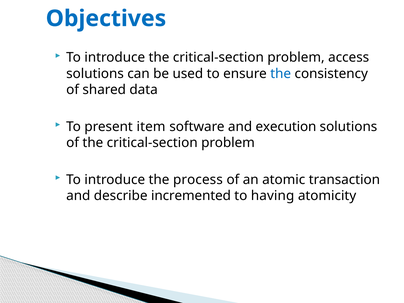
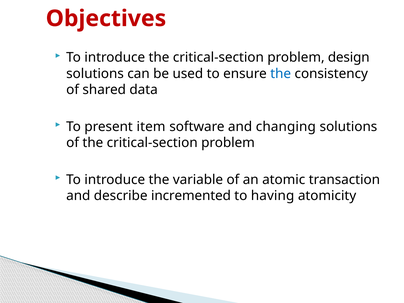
Objectives colour: blue -> red (106, 18)
access: access -> design (349, 58)
execution: execution -> changing (286, 127)
process: process -> variable (198, 180)
